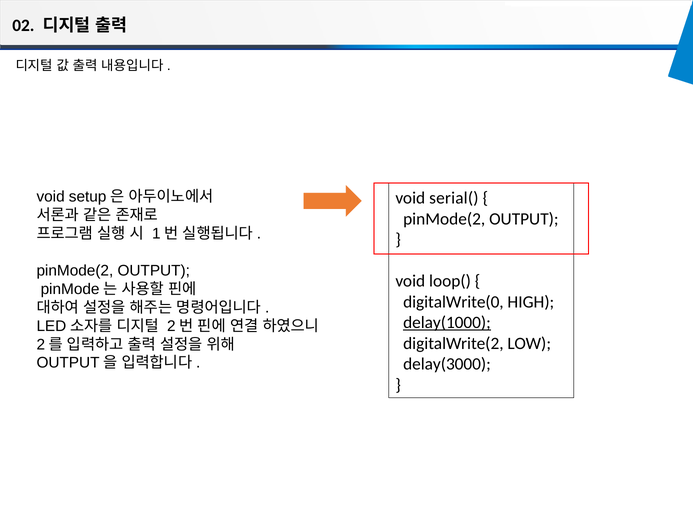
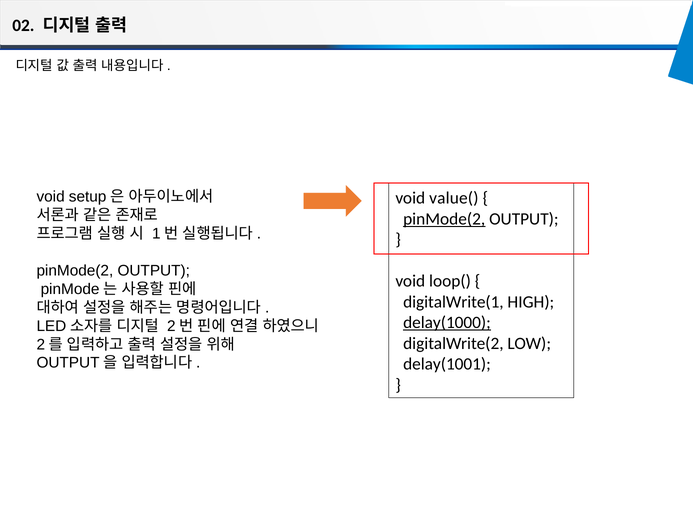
serial(: serial( -> value( (454, 198)
pinMode(2 underline: none -> present (444, 219)
digitalWrite(0: digitalWrite(0 -> digitalWrite(1 (453, 302)
delay(3000: delay(3000 -> delay(1001 (447, 365)
